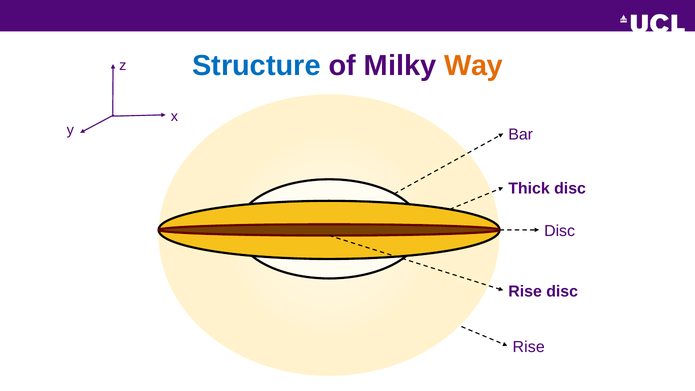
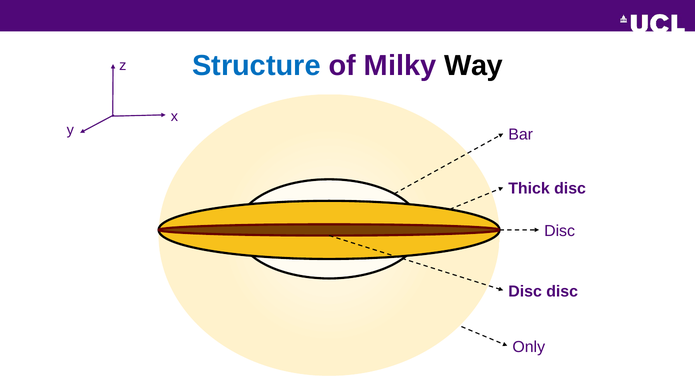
Way colour: orange -> black (474, 66)
Rise: Rise -> Disc (525, 291)
Rise: Rise -> Only (529, 347)
